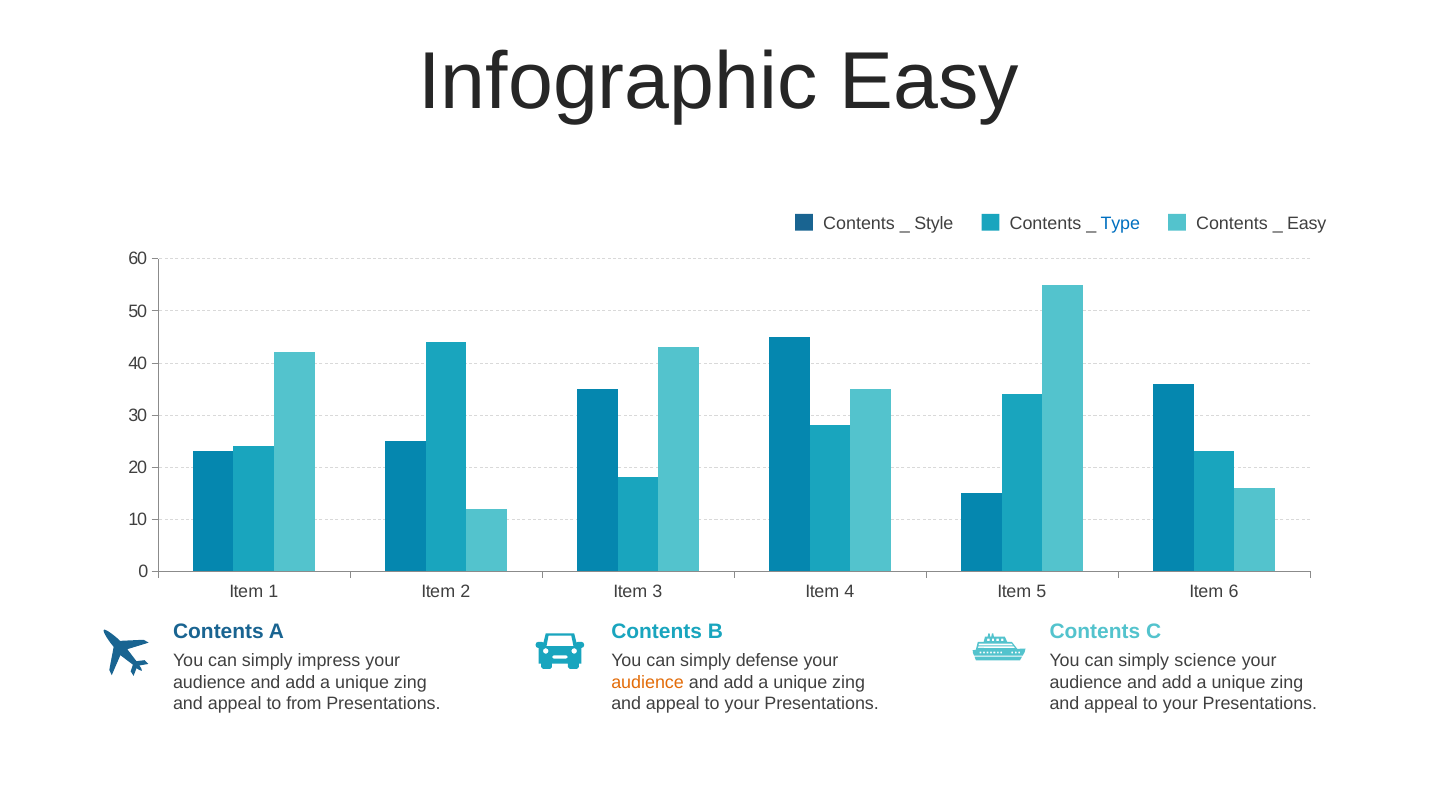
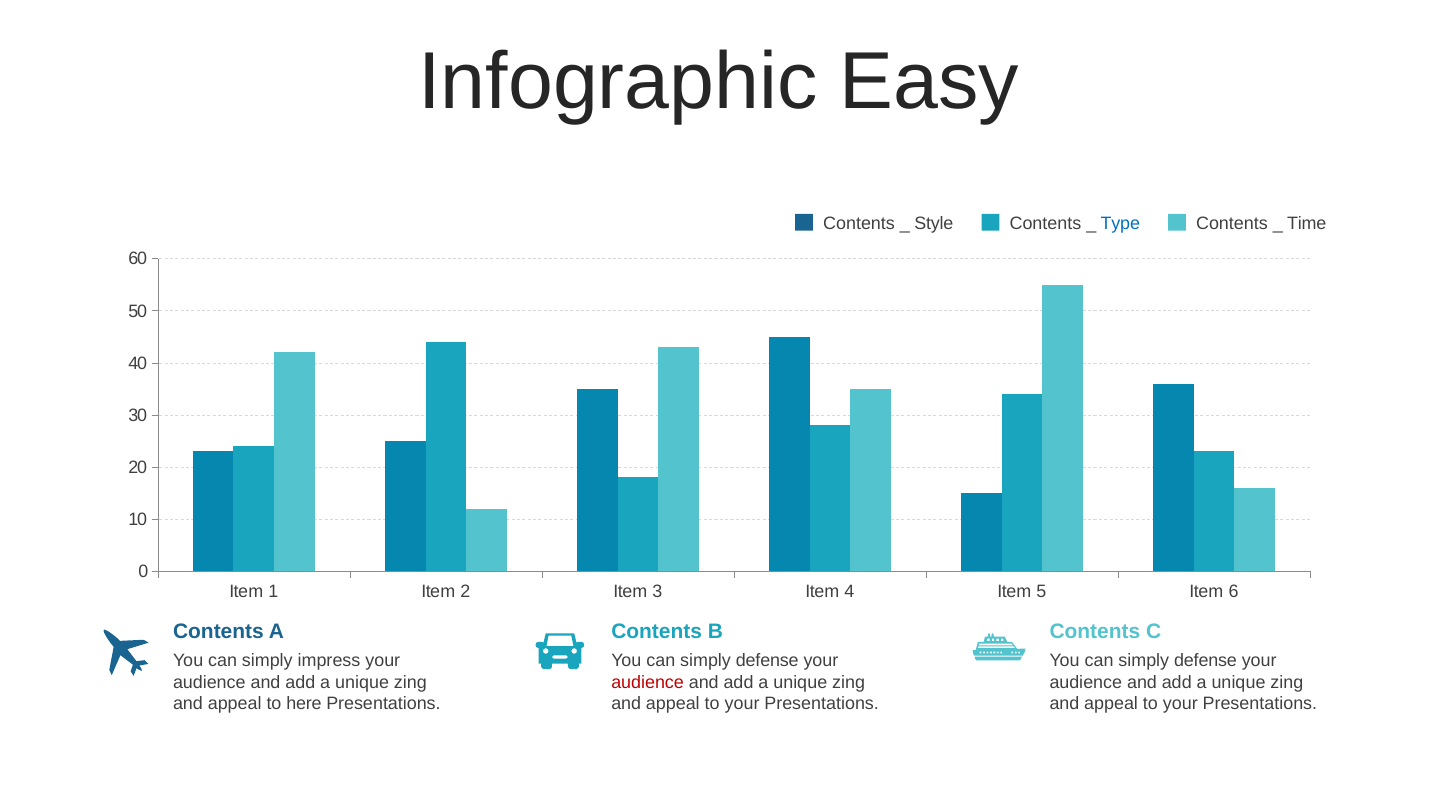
Easy: Easy -> Time (1307, 223)
science: science -> defense (1206, 661)
audience colour: orange -> red (648, 682)
from: from -> here (304, 704)
